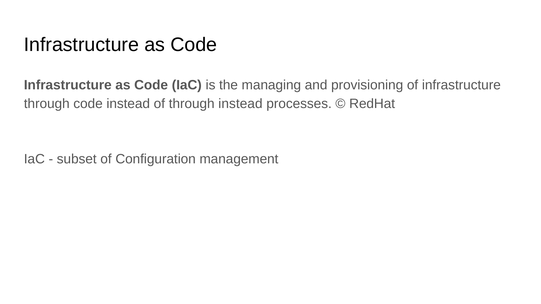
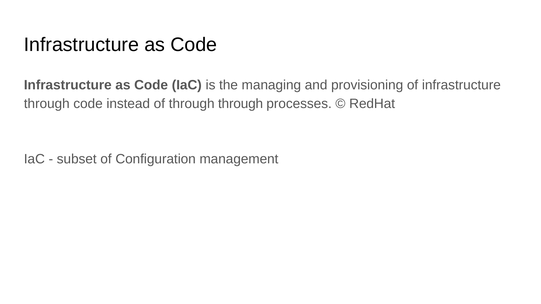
through instead: instead -> through (241, 104)
